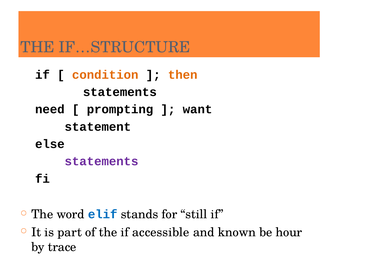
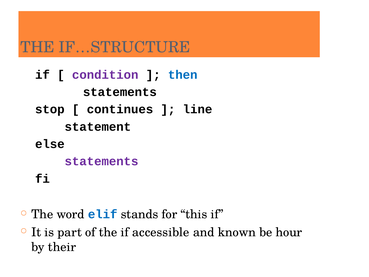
condition colour: orange -> purple (105, 75)
then colour: orange -> blue (183, 75)
need: need -> stop (50, 109)
prompting: prompting -> continues (120, 109)
want: want -> line (198, 109)
still: still -> this (194, 214)
trace: trace -> their (62, 247)
